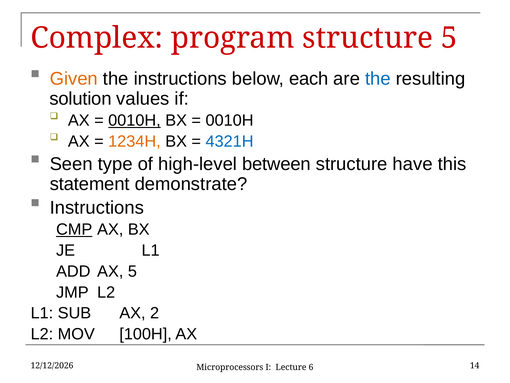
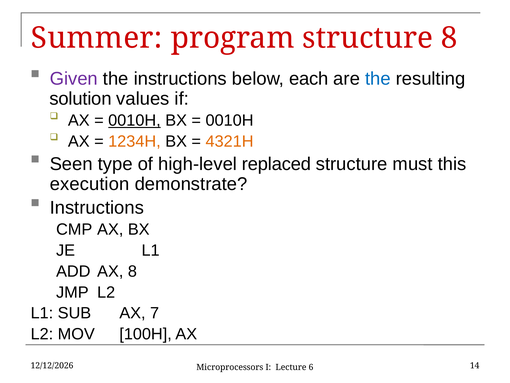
Complex: Complex -> Summer (97, 38)
structure 5: 5 -> 8 (449, 38)
Given colour: orange -> purple (74, 79)
4321H colour: blue -> orange (230, 141)
between: between -> replaced (277, 164)
have: have -> must (413, 164)
statement: statement -> execution (90, 184)
CMP underline: present -> none (74, 229)
AX 5: 5 -> 8 (132, 271)
2: 2 -> 7 (155, 313)
